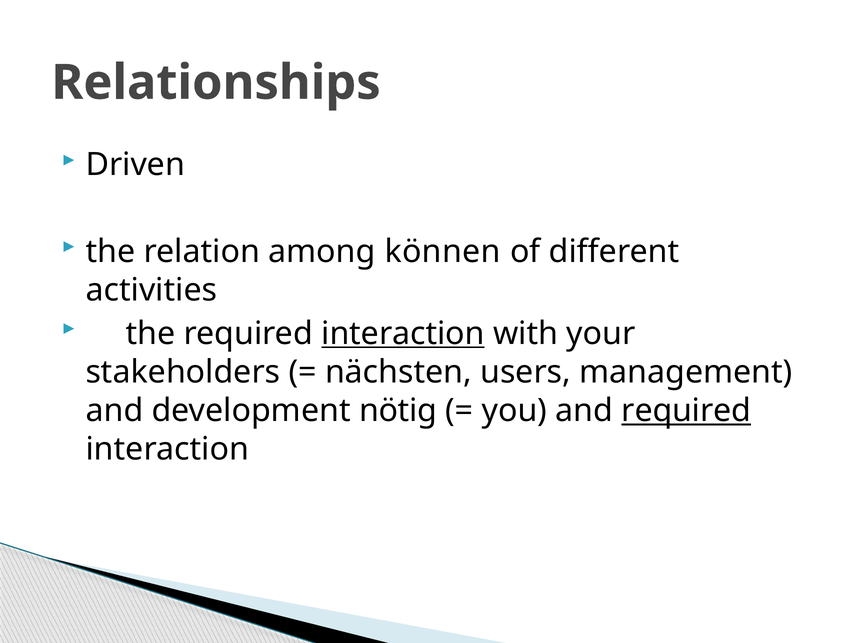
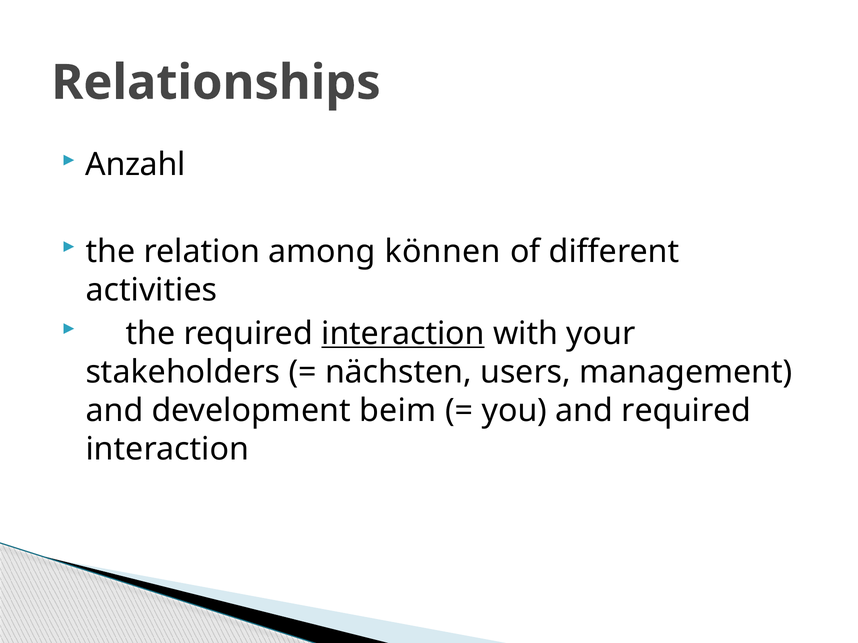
Driven: Driven -> Anzahl (135, 165)
nötig: nötig -> beim (398, 411)
required underline: present -> none (686, 411)
